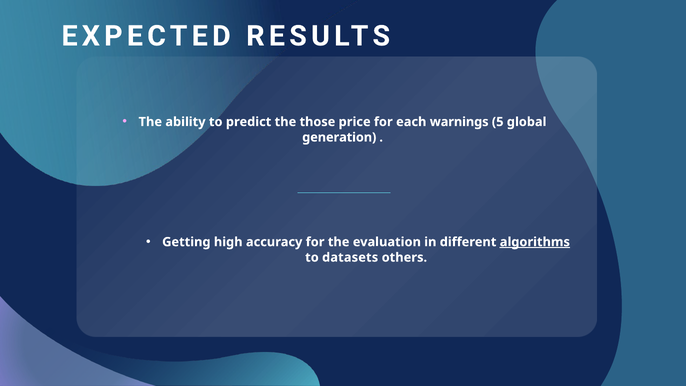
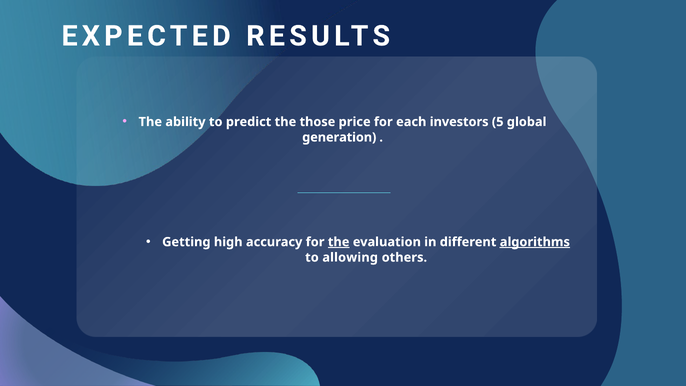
warnings: warnings -> investors (459, 122)
the underline: none -> present (339, 242)
datasets: datasets -> allowing (350, 257)
